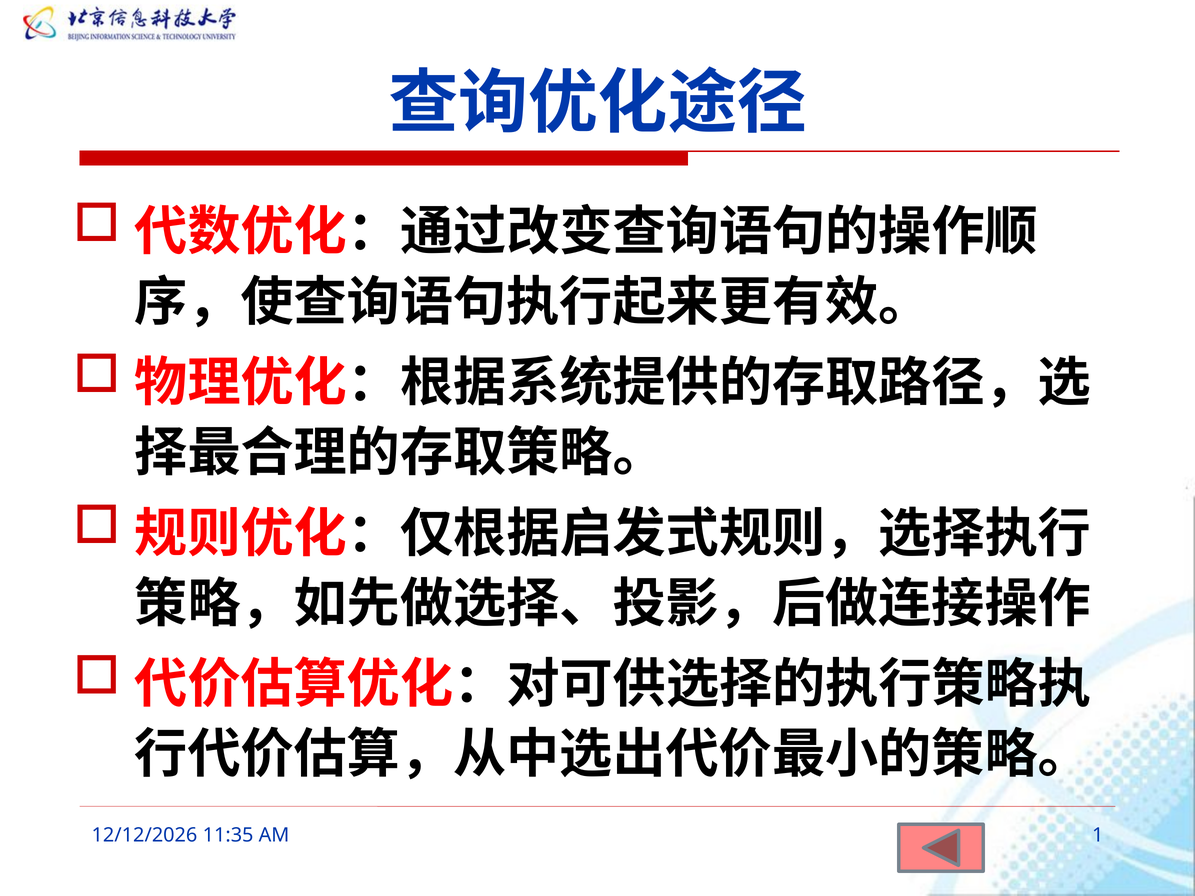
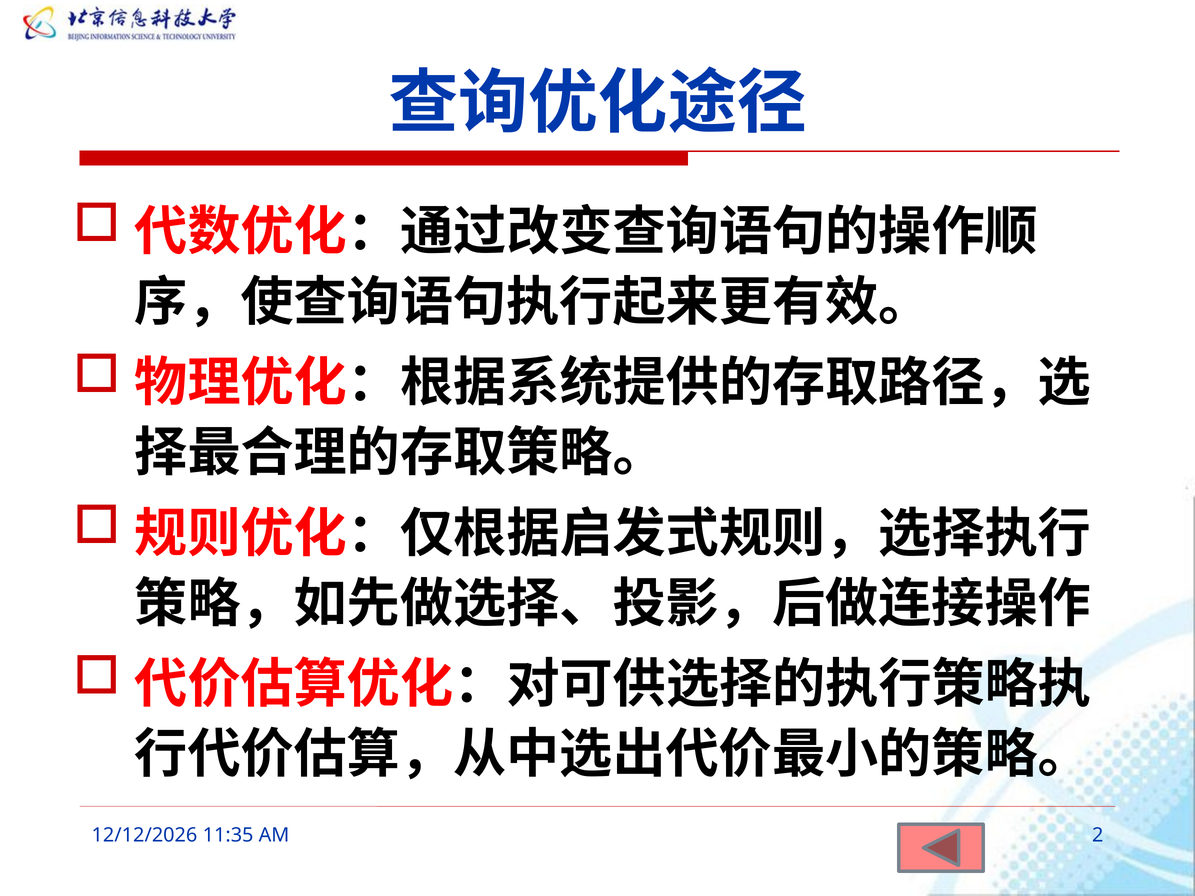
1: 1 -> 2 (1098, 835)
